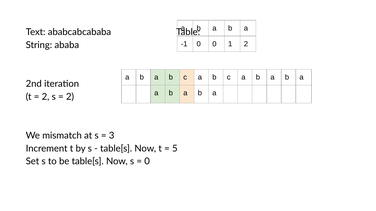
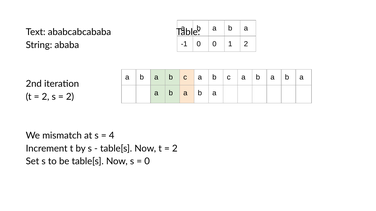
3: 3 -> 4 (112, 136)
5: 5 -> 2 (175, 149)
